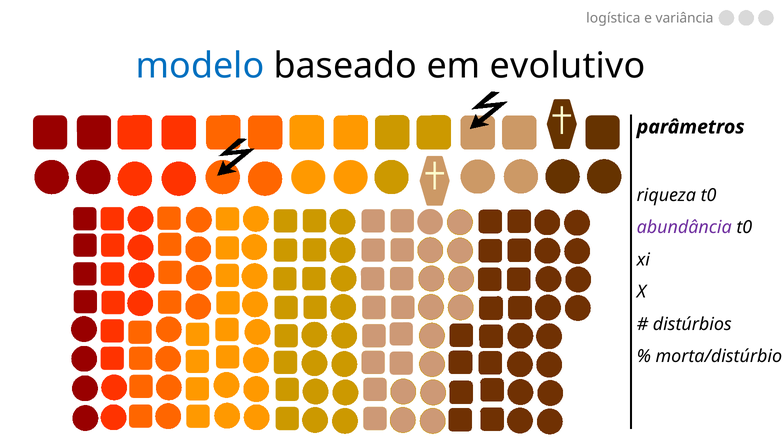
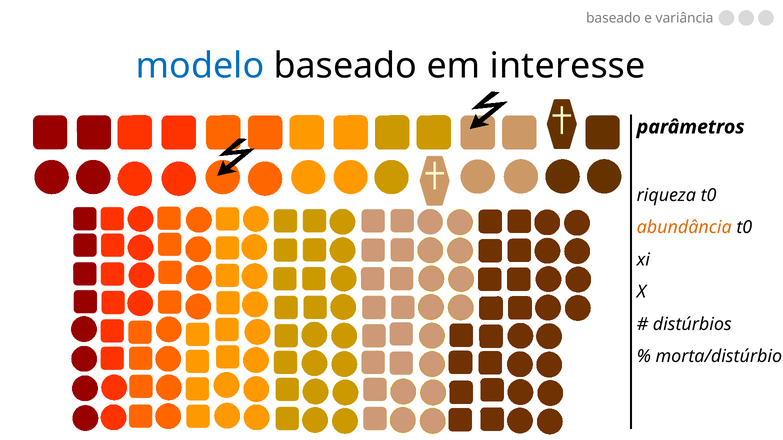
logística: logística -> baseado (613, 18)
evolutivo: evolutivo -> interesse (568, 66)
abundância colour: purple -> orange (684, 228)
